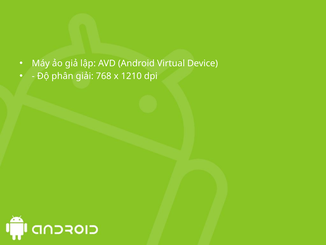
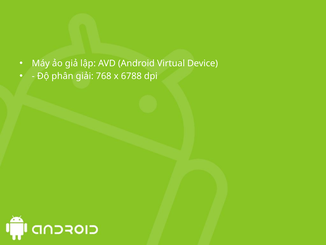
1210: 1210 -> 6788 (131, 76)
